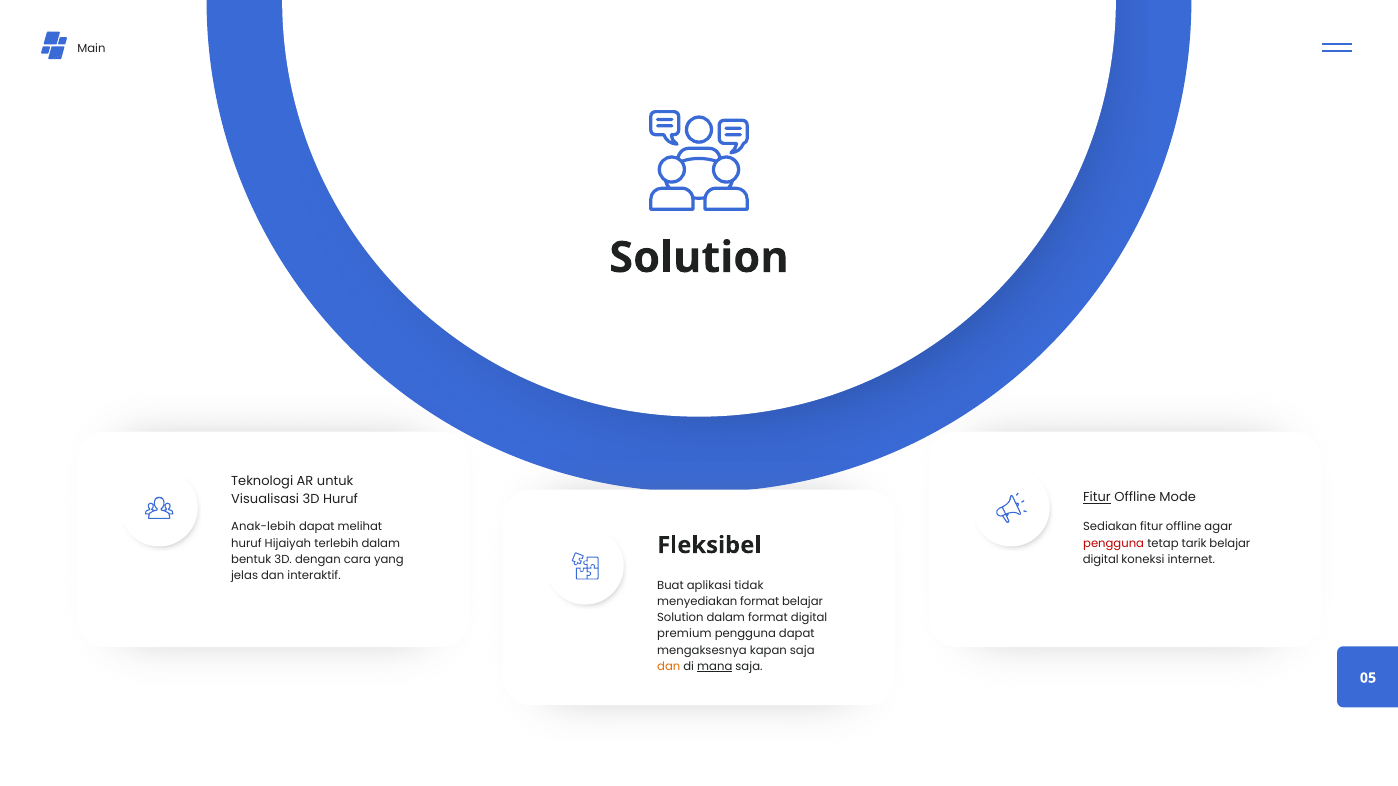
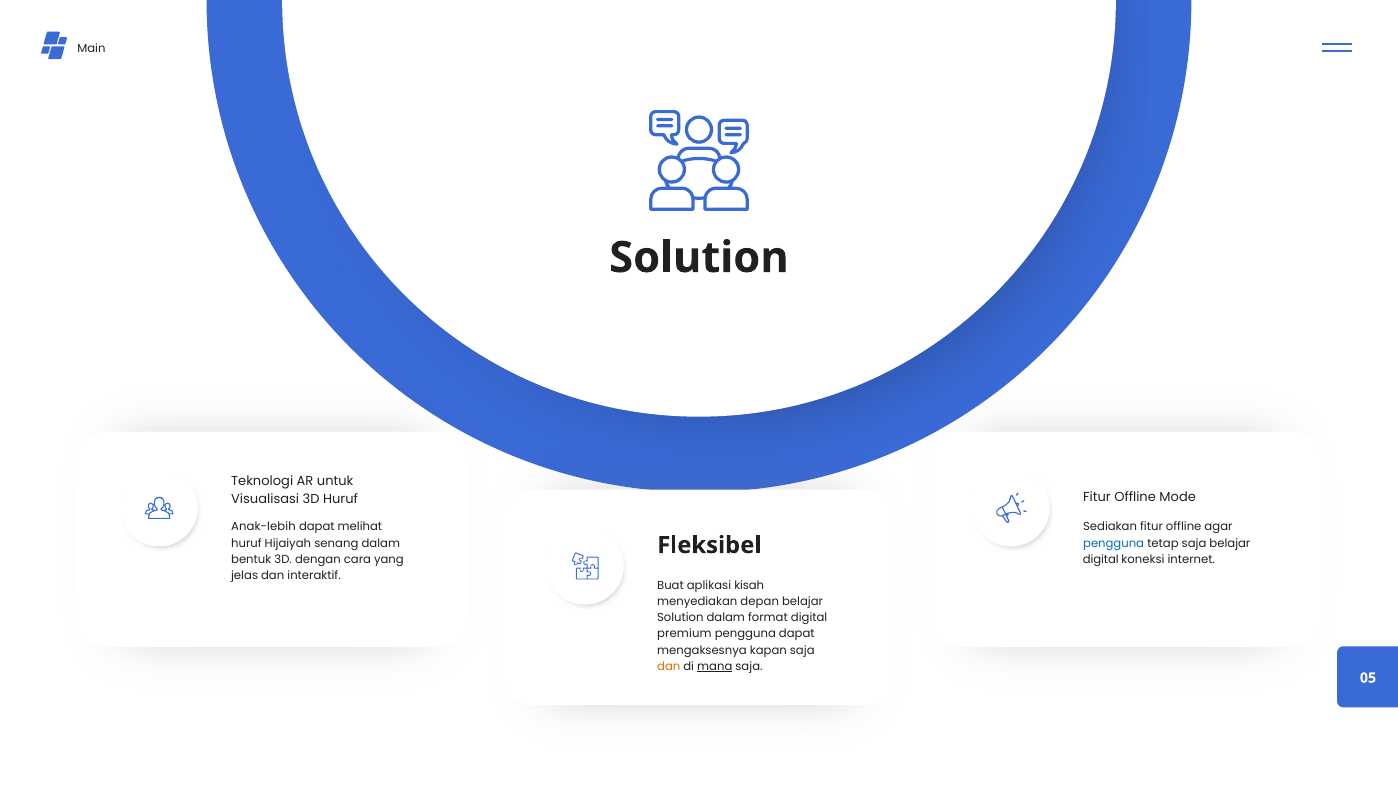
Fitur underline: present -> none (1097, 498)
terlebih: terlebih -> senang (336, 544)
pengguna colour: red -> blue (1114, 544)
tetap tarik: tarik -> saja (1194, 544)
tidak: tidak -> kisah (749, 585)
menyediakan format: format -> depan (760, 602)
